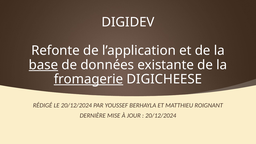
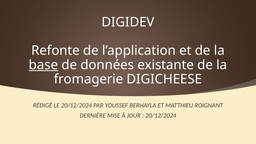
fromagerie underline: present -> none (89, 79)
